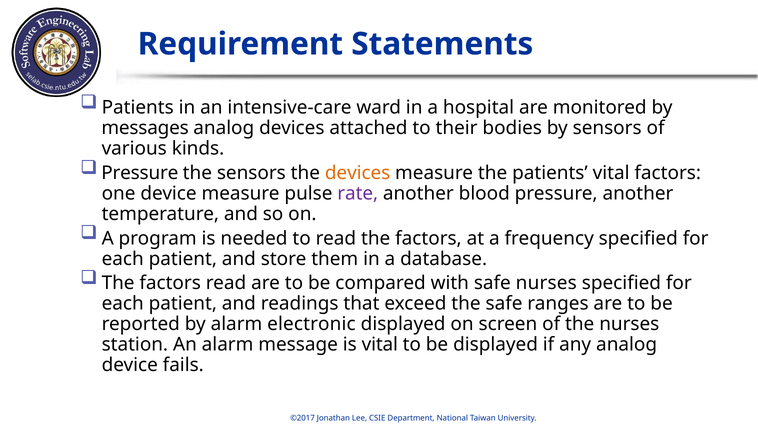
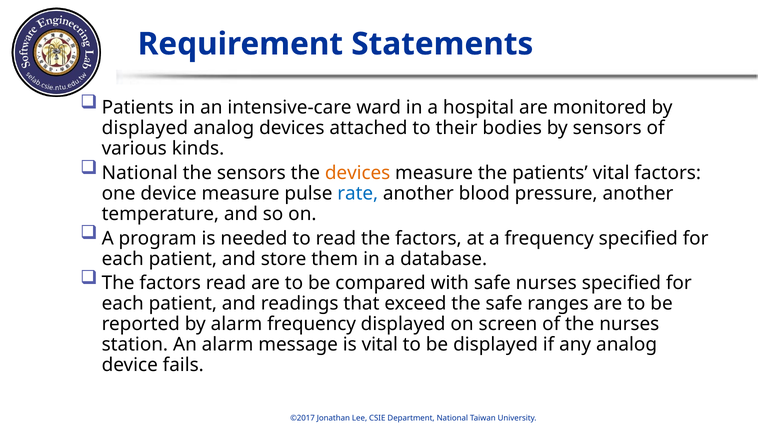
messages: messages -> displayed (145, 128)
Pressure: Pressure -> National (140, 173)
rate colour: purple -> blue (358, 194)
alarm electronic: electronic -> frequency (312, 324)
